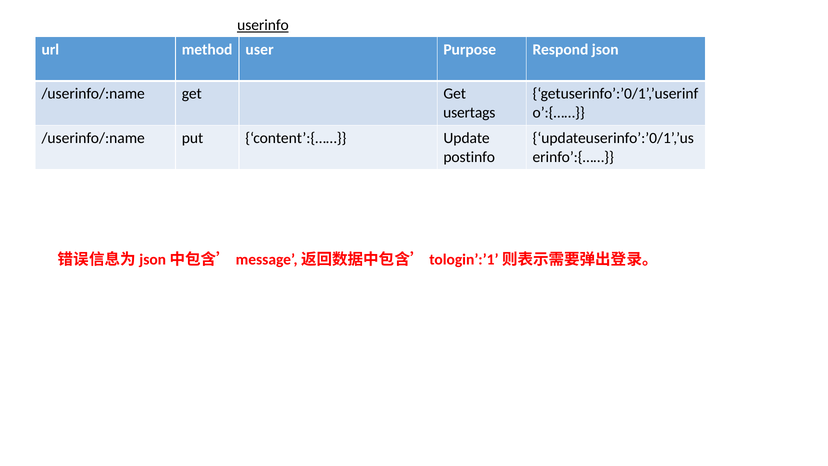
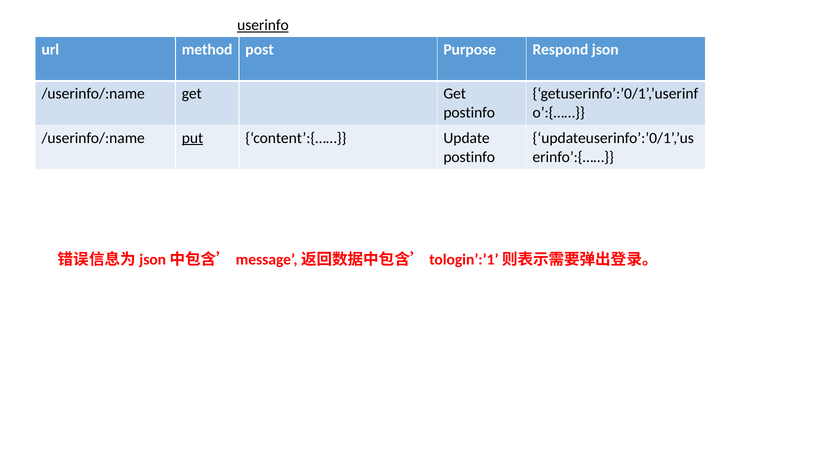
user: user -> post (260, 50)
usertags: usertags -> postinfo (469, 113)
put underline: none -> present (192, 138)
